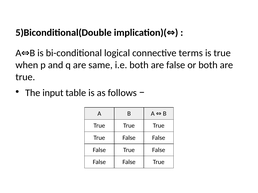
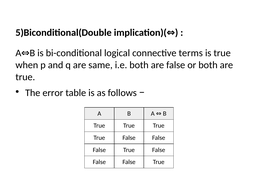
input: input -> error (53, 93)
